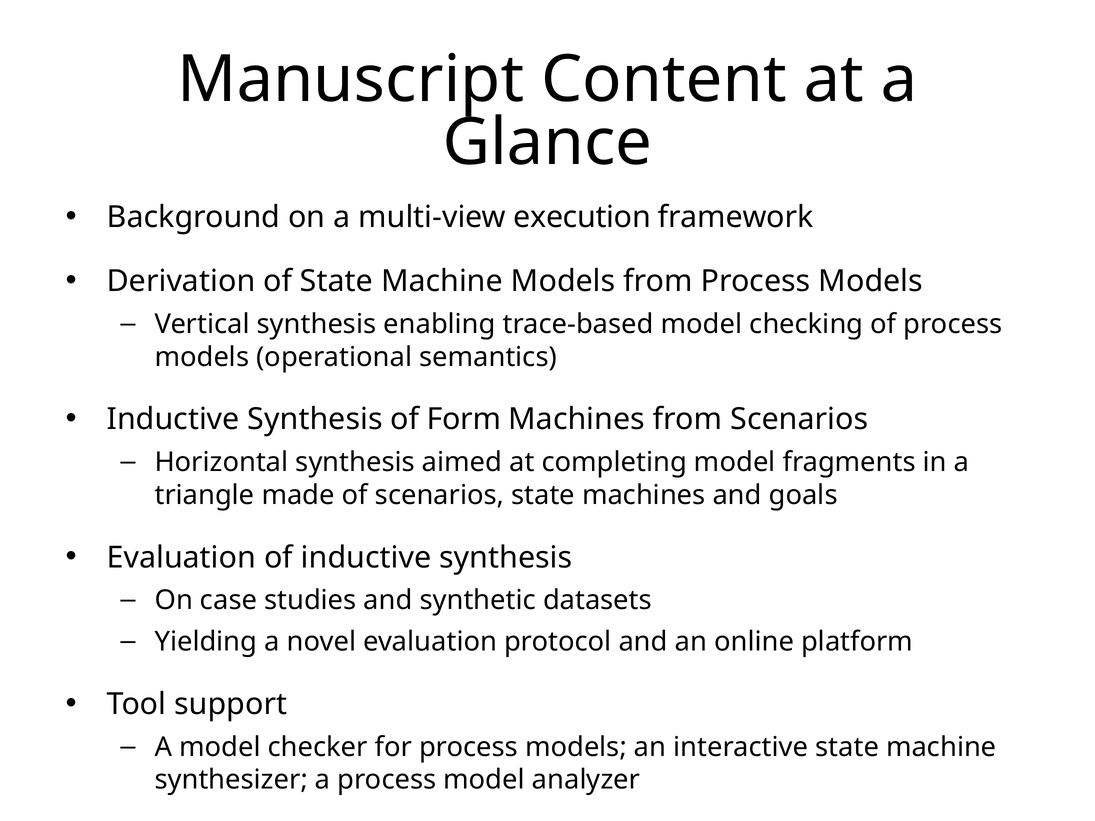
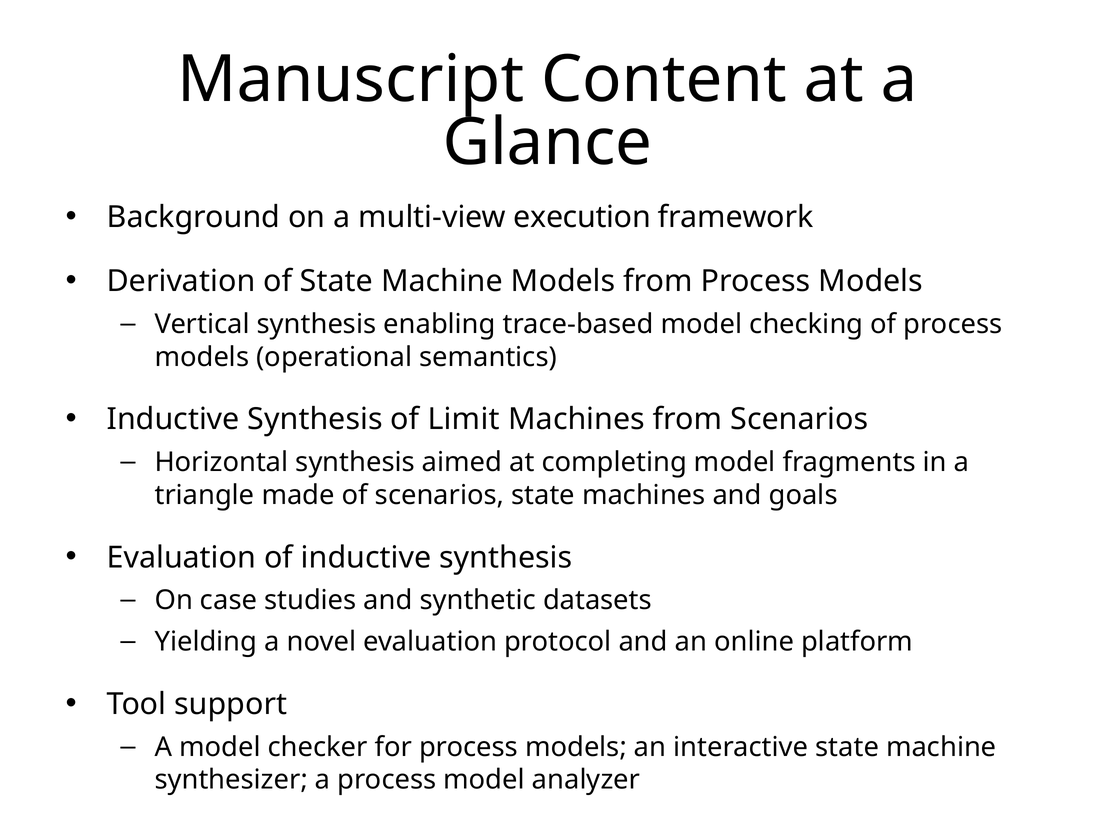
Form: Form -> Limit (464, 420)
